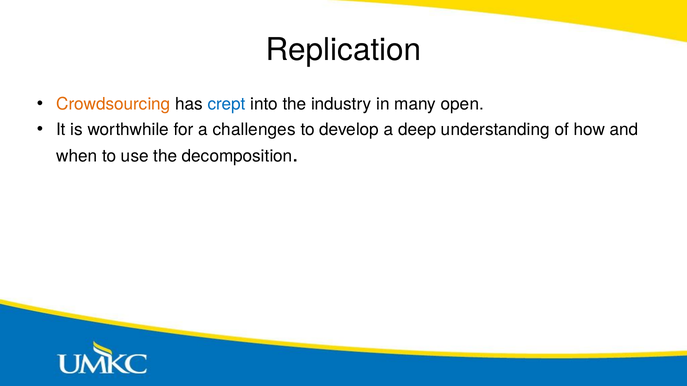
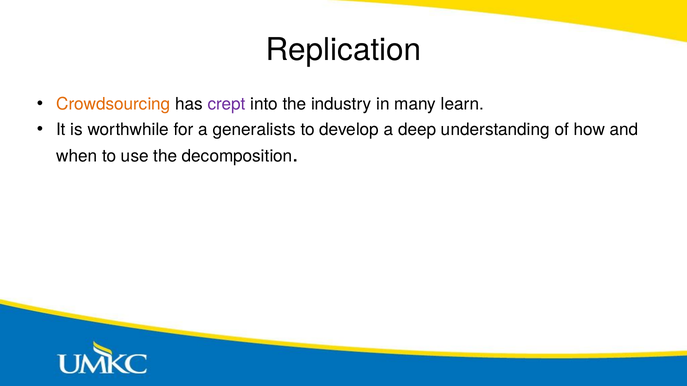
crept colour: blue -> purple (227, 104)
open: open -> learn (462, 104)
challenges: challenges -> generalists (254, 130)
